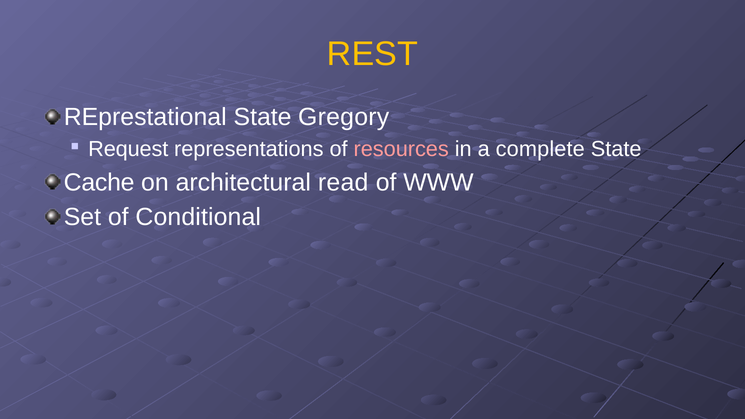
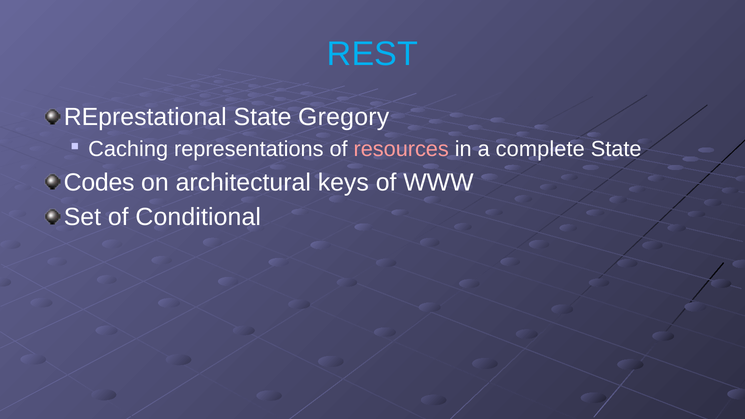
REST colour: yellow -> light blue (372, 54)
Request: Request -> Caching (128, 149)
Cache: Cache -> Codes (99, 182)
read: read -> keys (343, 182)
